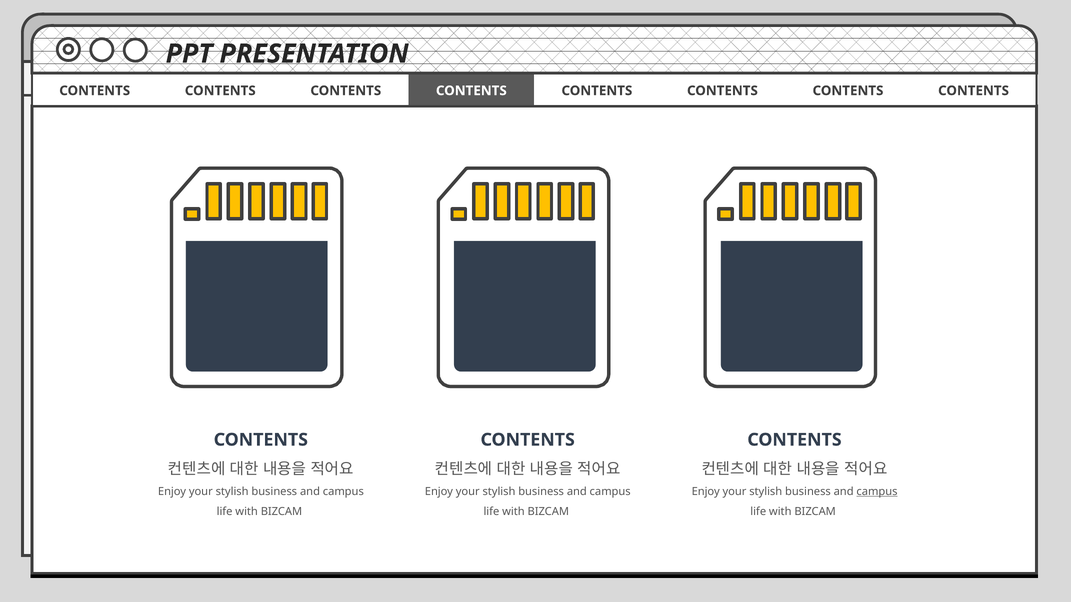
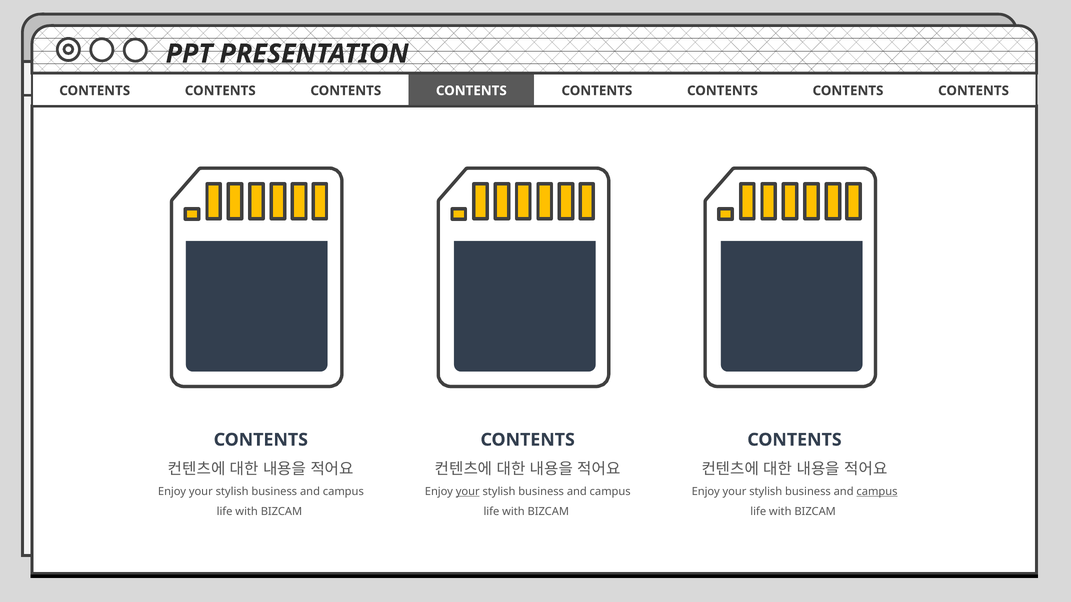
your underline: none -> present (468, 492)
